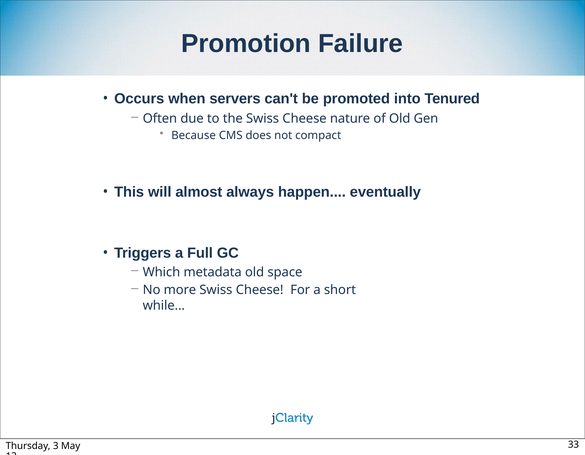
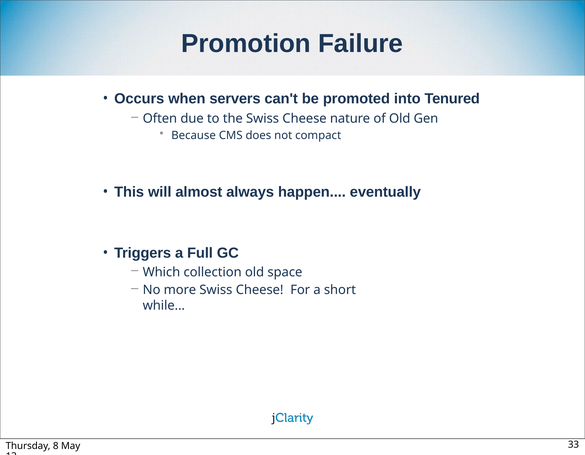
metadata: metadata -> collection (213, 272)
3: 3 -> 8 (56, 446)
